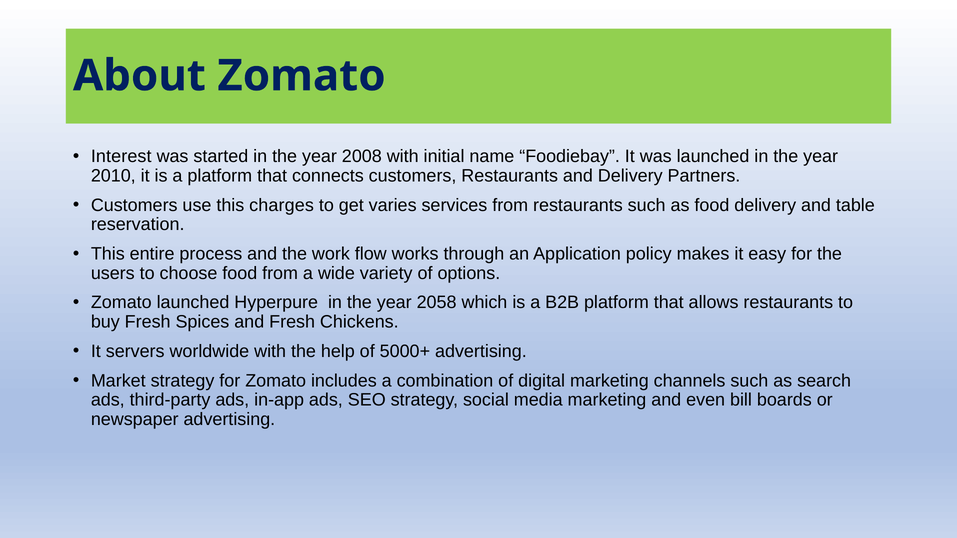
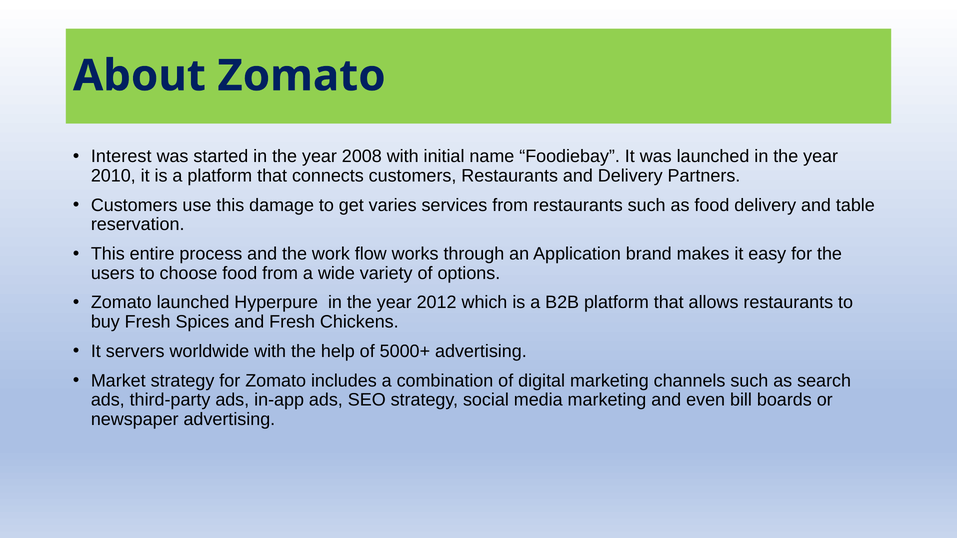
charges: charges -> damage (282, 205)
policy: policy -> brand (649, 254)
2058: 2058 -> 2012 (437, 303)
